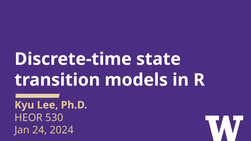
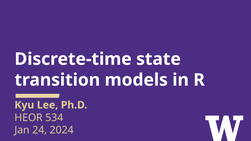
530: 530 -> 534 (54, 118)
